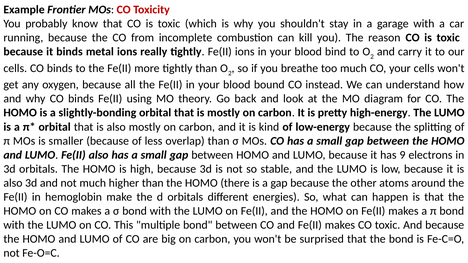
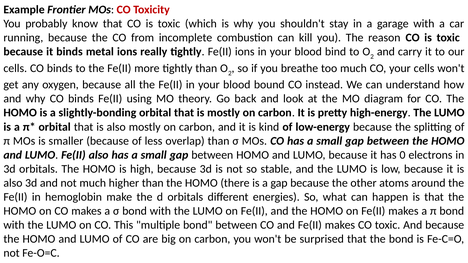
9: 9 -> 0 (402, 155)
